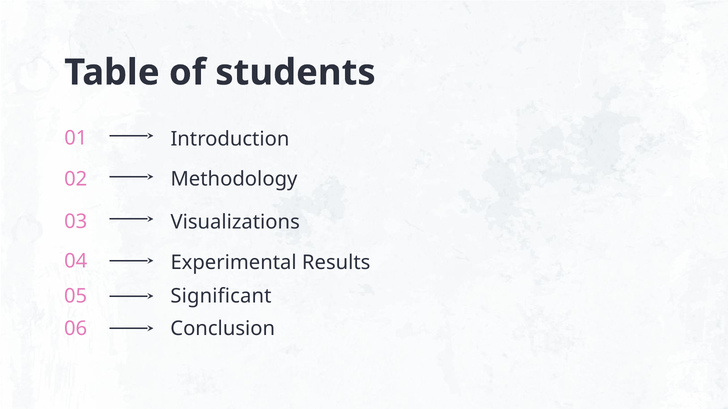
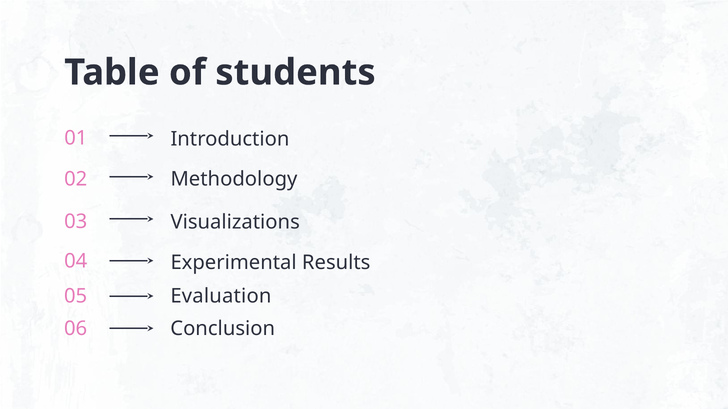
Significant: Significant -> Evaluation (221, 297)
